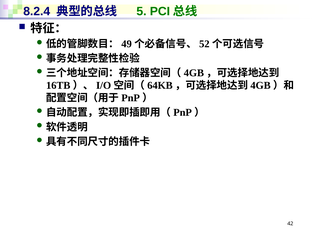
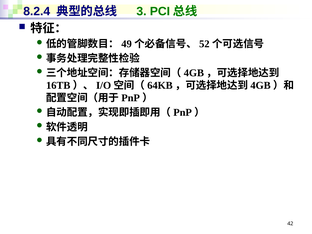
5: 5 -> 3 (141, 11)
